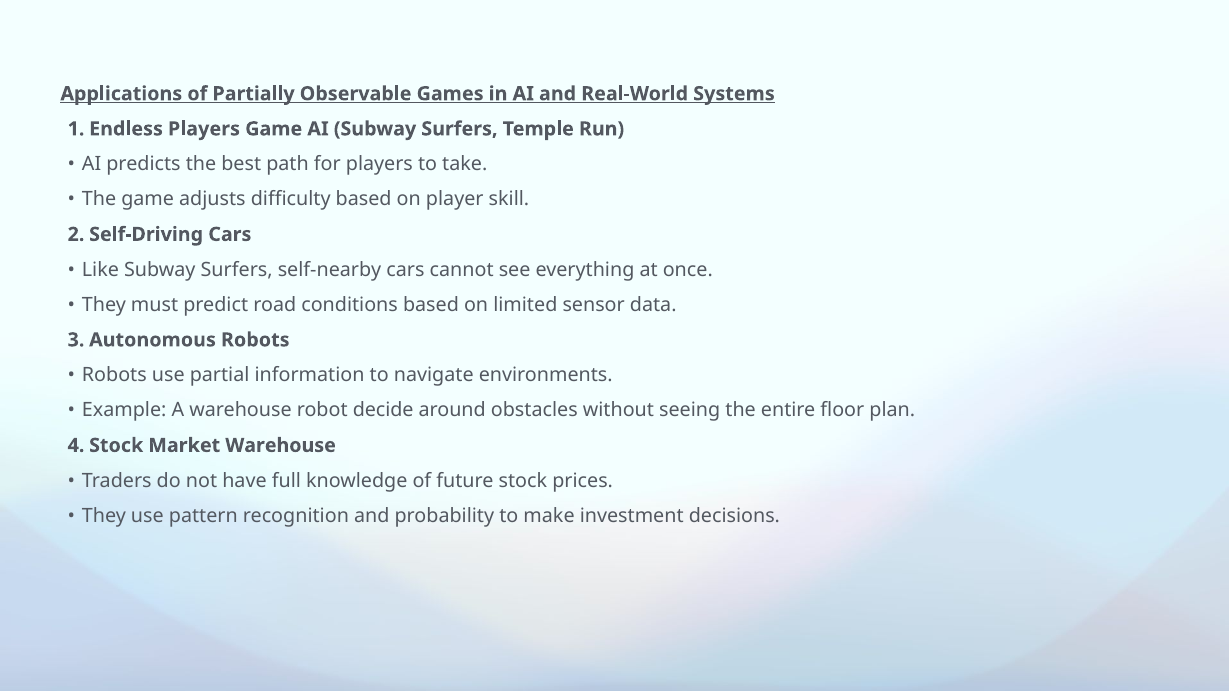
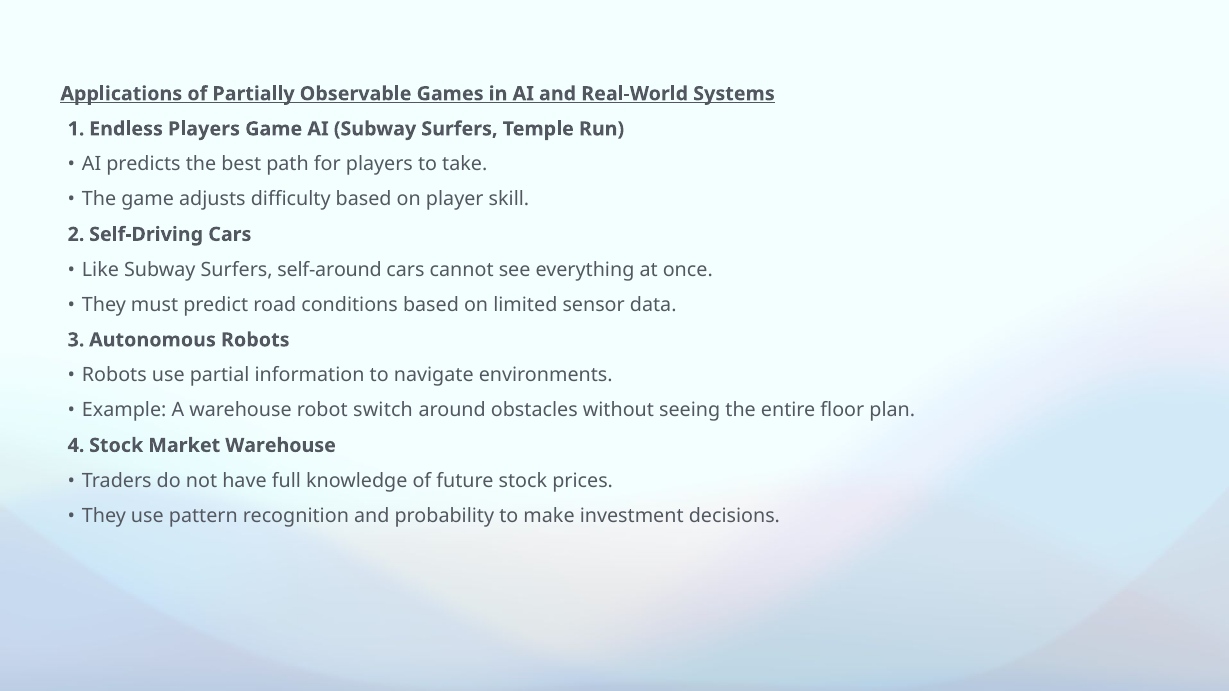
self-nearby: self-nearby -> self-around (330, 270)
decide: decide -> switch (383, 410)
